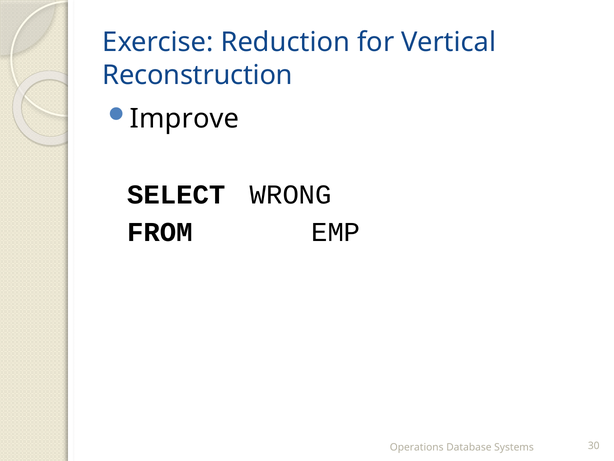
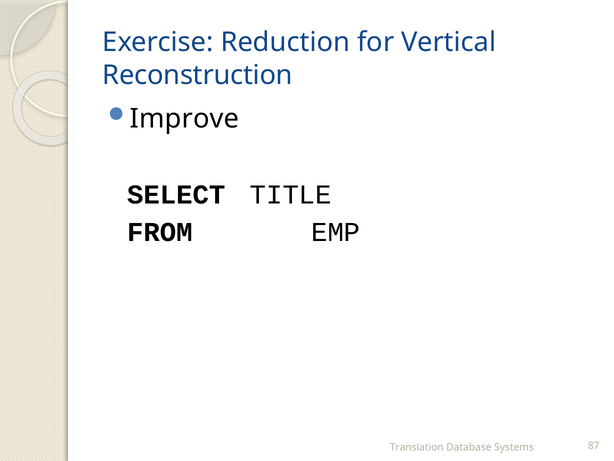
WRONG: WRONG -> TITLE (291, 194)
Operations: Operations -> Translation (417, 447)
30: 30 -> 87 (594, 445)
